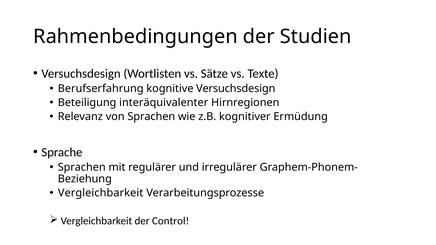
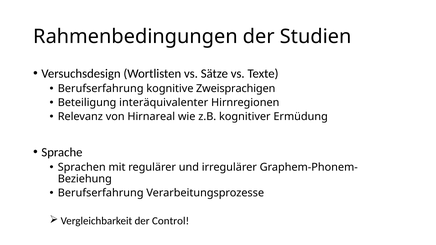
kognitive Versuchsdesign: Versuchsdesign -> Zweisprachigen (236, 89)
von Sprachen: Sprachen -> Hirnareal (151, 117)
Vergleichbarkeit: Vergleichbarkeit -> Berufserfahrung (101, 193)
